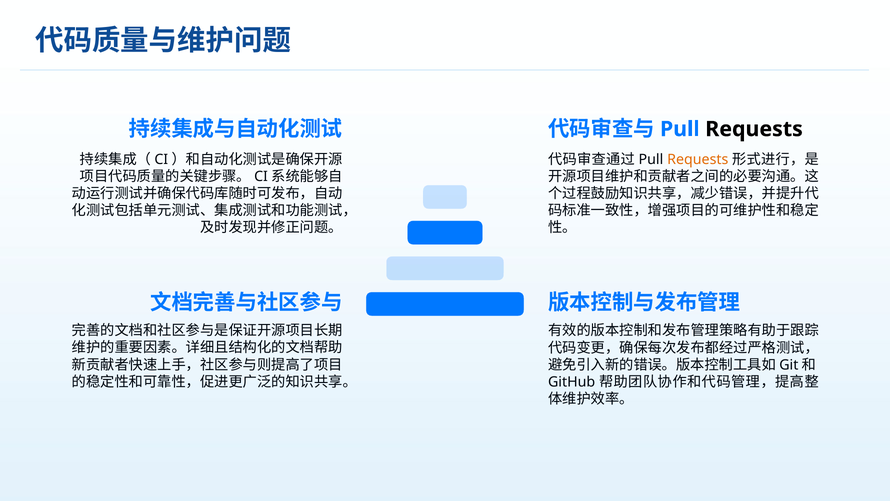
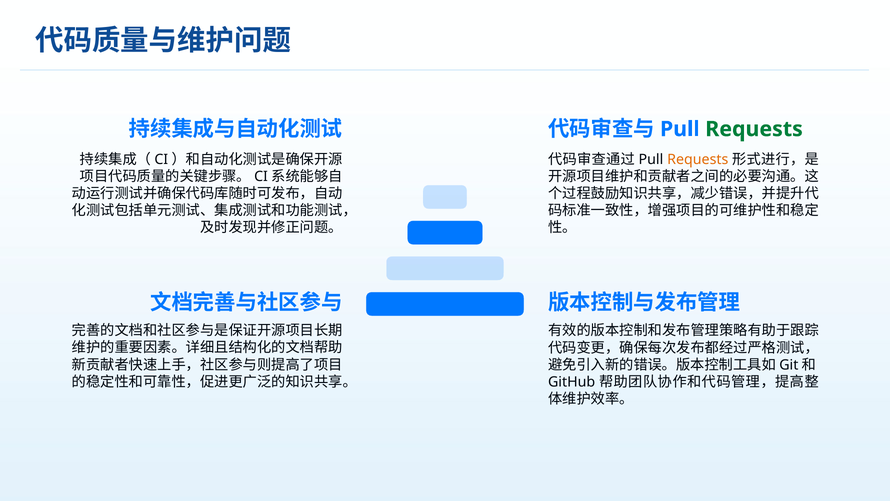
Requests colour: black -> green (754, 129)
